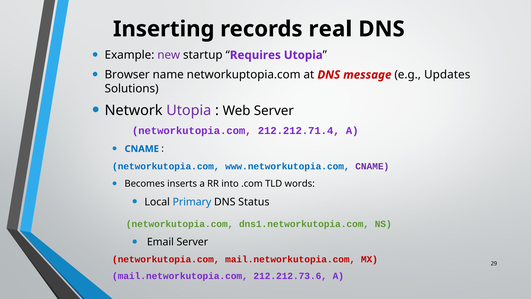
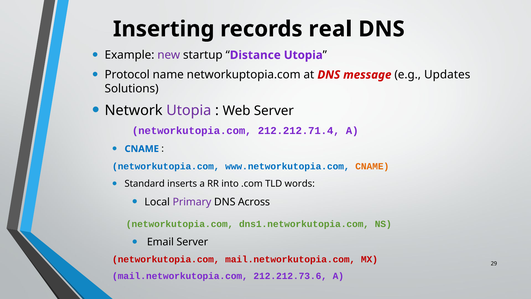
Requires: Requires -> Distance (255, 55)
Browser: Browser -> Protocol (127, 75)
CNAME colour: purple -> orange (372, 166)
Becomes: Becomes -> Standard (145, 184)
Primary colour: blue -> purple (192, 202)
Status: Status -> Across (254, 202)
